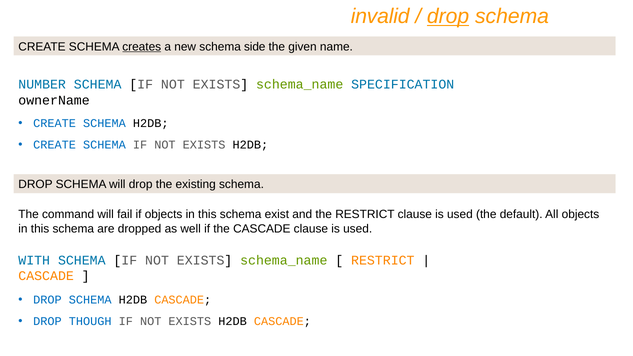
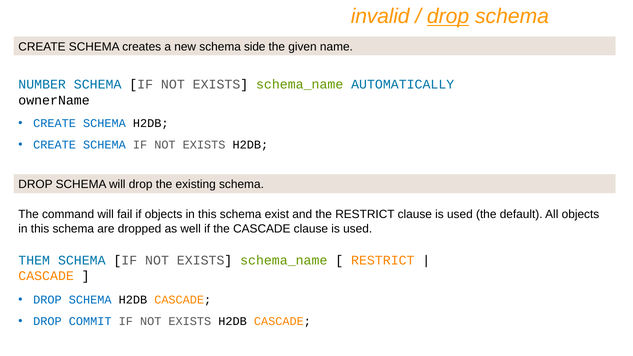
creates underline: present -> none (142, 47)
SPECIFICATION: SPECIFICATION -> AUTOMATICALLY (403, 85)
WITH: WITH -> THEM (34, 260)
THOUGH: THOUGH -> COMMIT (90, 321)
